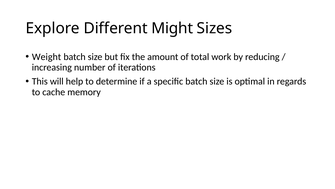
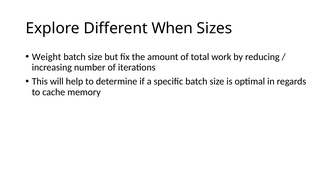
Might: Might -> When (172, 28)
